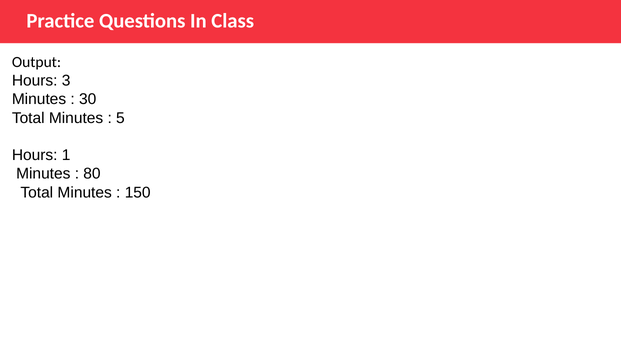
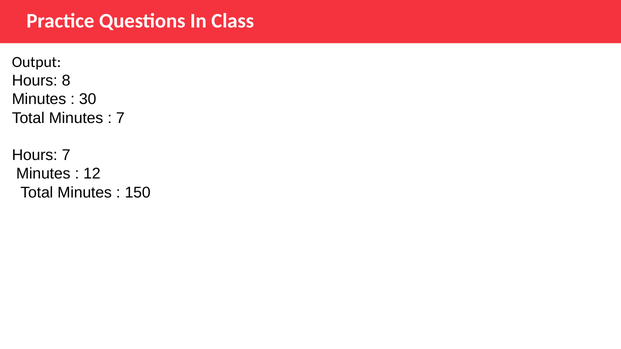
3: 3 -> 8 (66, 81)
5: 5 -> 7 (120, 118)
Hours 1: 1 -> 7 (66, 155)
80: 80 -> 12 (92, 174)
